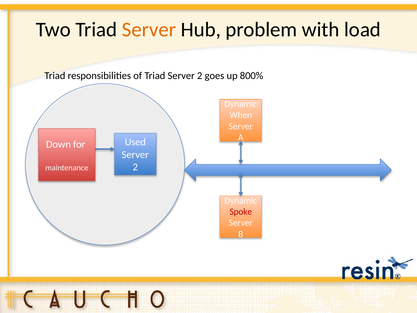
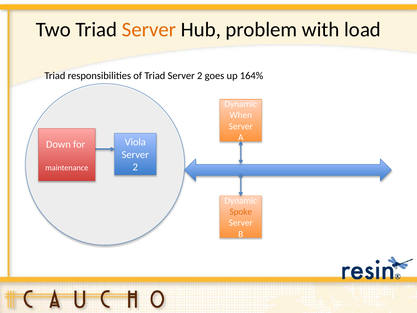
800%: 800% -> 164% (252, 76)
Used: Used -> Viola (135, 142)
Spoke colour: red -> orange (241, 212)
